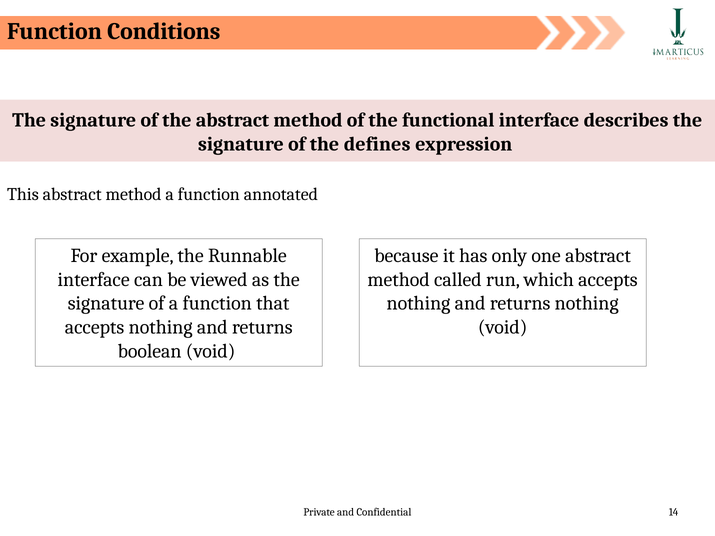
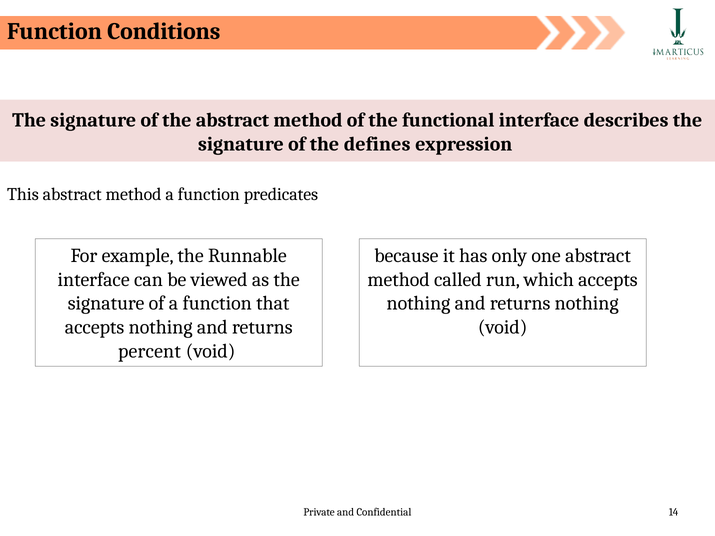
annotated: annotated -> predicates (281, 194)
boolean: boolean -> percent (149, 351)
